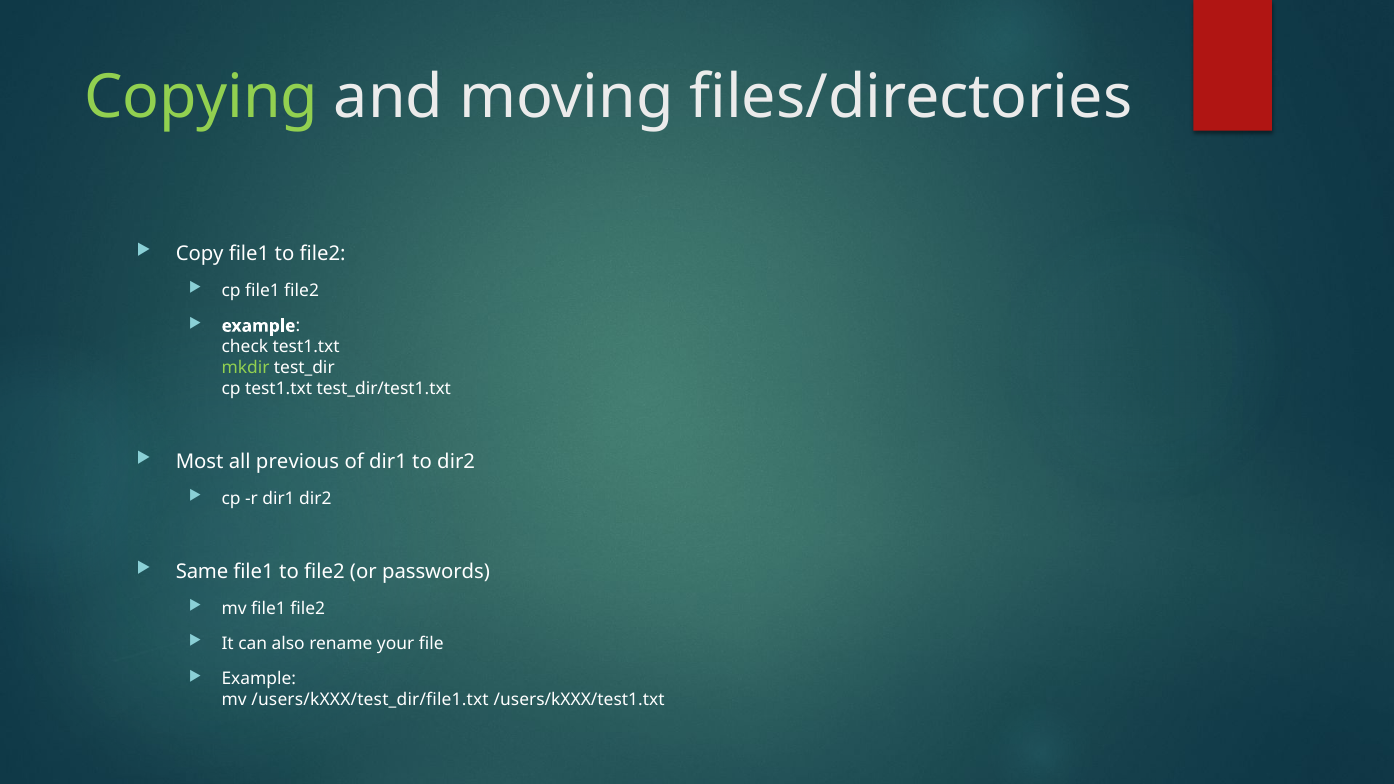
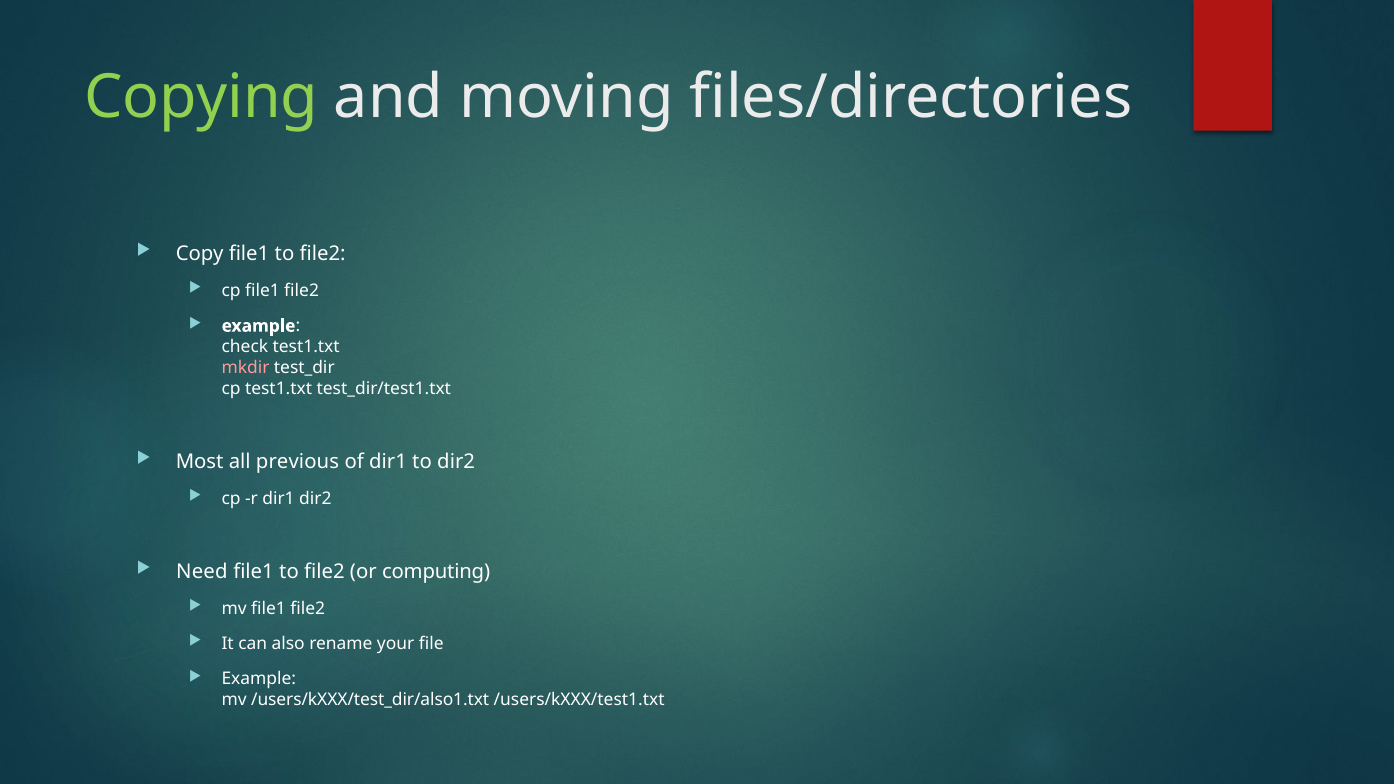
mkdir colour: light green -> pink (246, 368)
Same: Same -> Need (202, 571)
passwords: passwords -> computing (436, 571)
/users/kXXX/test_dir/file1.txt: /users/kXXX/test_dir/file1.txt -> /users/kXXX/test_dir/also1.txt (370, 700)
